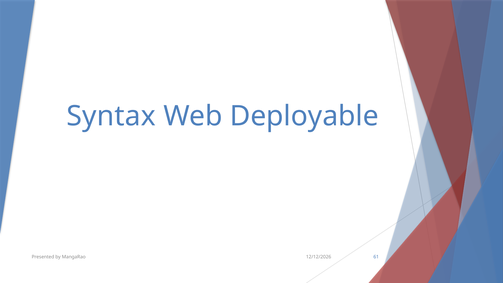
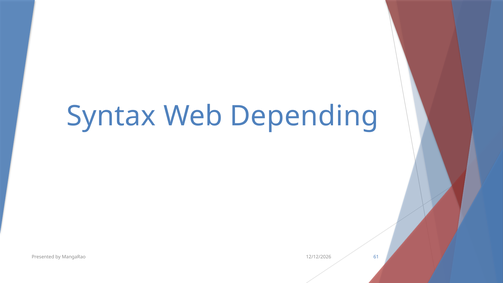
Deployable: Deployable -> Depending (304, 116)
